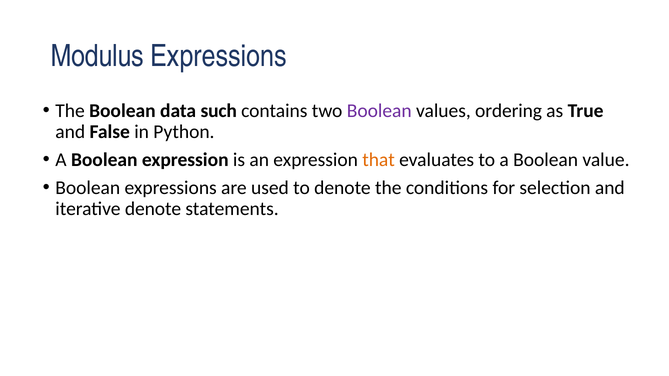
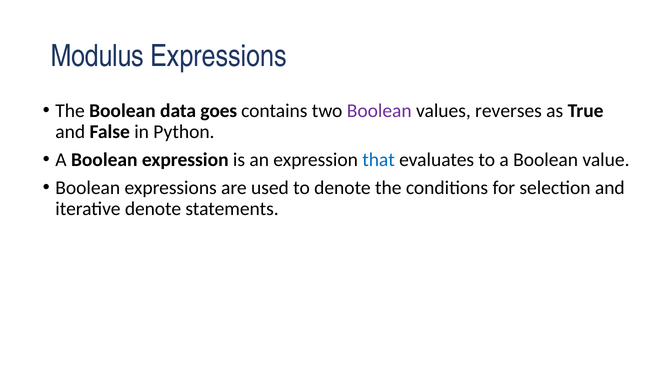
such: such -> goes (219, 111)
ordering: ordering -> reverses (508, 111)
that colour: orange -> blue (379, 160)
